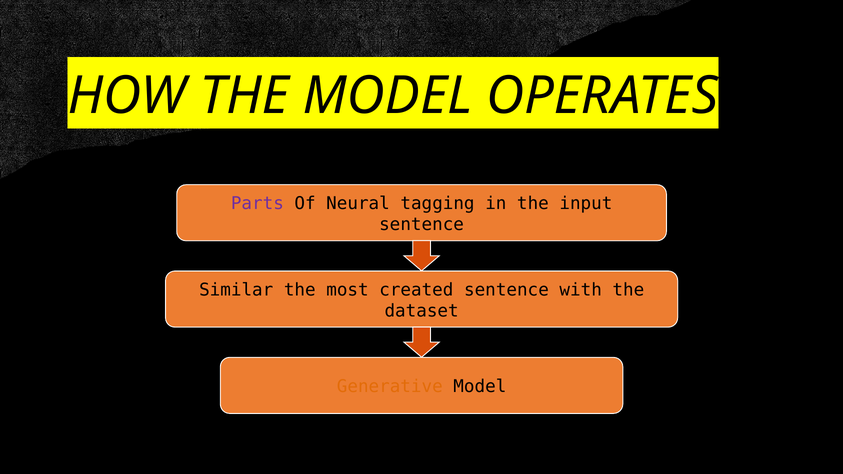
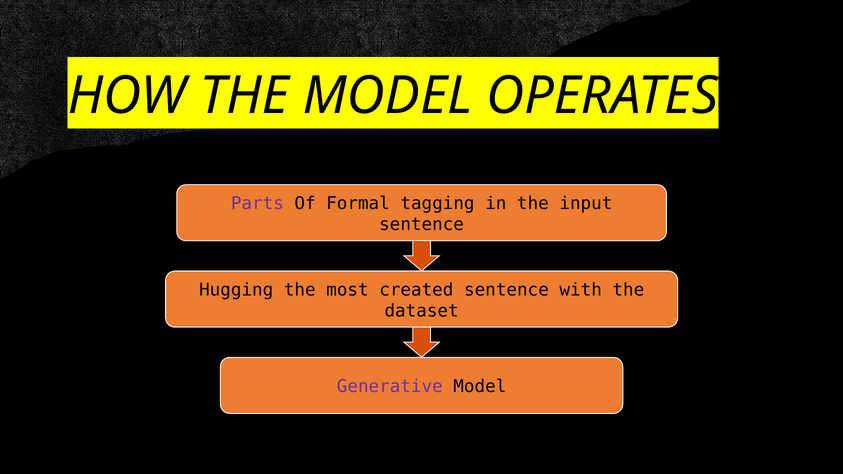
Neural: Neural -> Formal (358, 203)
Similar: Similar -> Hugging (236, 290)
Generative colour: orange -> purple (390, 387)
